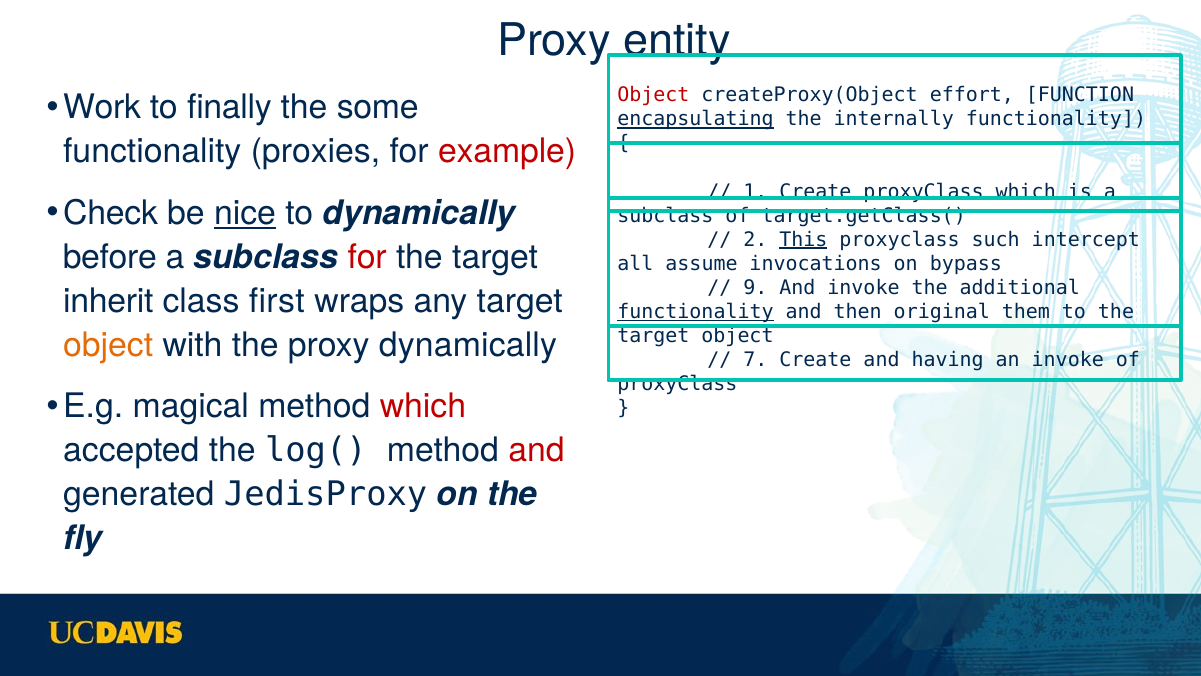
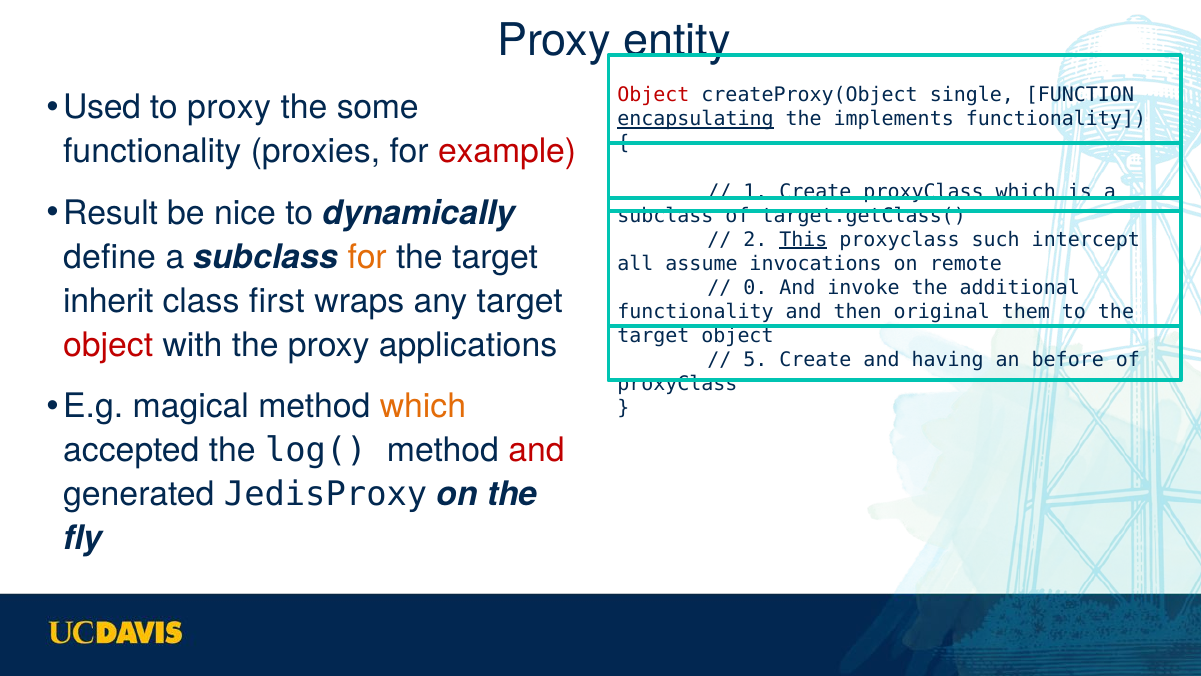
effort: effort -> single (972, 95)
Work: Work -> Used (102, 108)
to finally: finally -> proxy (229, 108)
internally: internally -> implements (894, 119)
Check: Check -> Result (111, 213)
nice underline: present -> none (245, 213)
before: before -> define (110, 257)
for colour: red -> orange (367, 257)
bypass: bypass -> remote (966, 263)
9: 9 -> 0 (755, 287)
functionality underline: present -> none (696, 311)
object colour: orange -> red (108, 345)
proxy dynamically: dynamically -> applications (468, 345)
7: 7 -> 5 (755, 359)
an invoke: invoke -> before (1068, 359)
which colour: red -> orange (423, 406)
